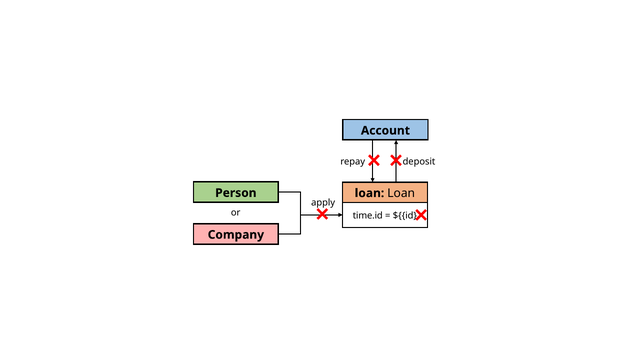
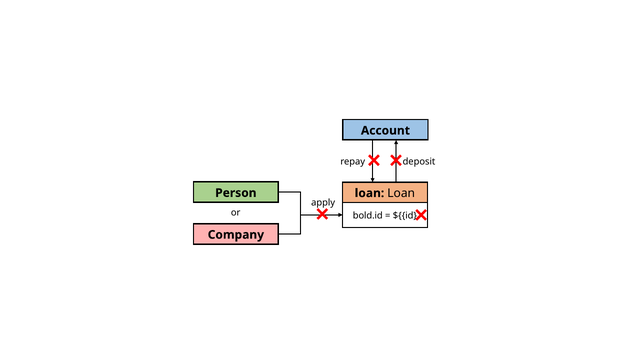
time.id: time.id -> bold.id (368, 215)
